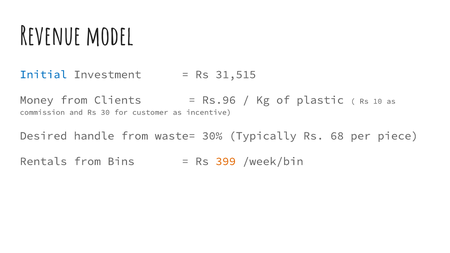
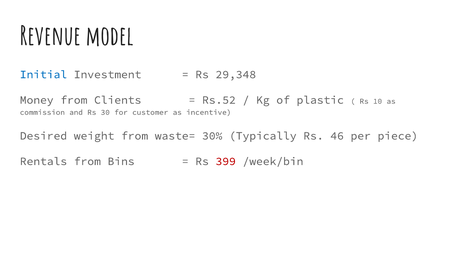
31,515: 31,515 -> 29,348 (236, 75)
Rs.96: Rs.96 -> Rs.52 (219, 100)
handle: handle -> weight (94, 136)
68: 68 -> 46 (337, 136)
399 colour: orange -> red (226, 161)
